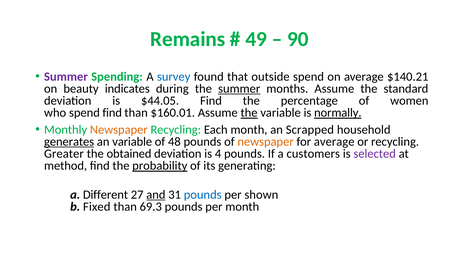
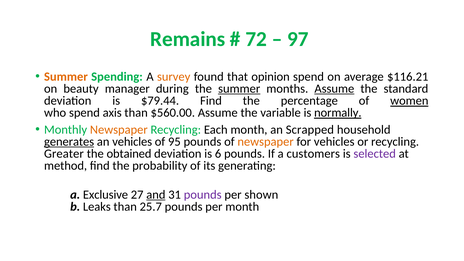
49: 49 -> 72 (256, 39)
90: 90 -> 97 (298, 39)
Summer colour: purple -> orange (66, 77)
survey colour: blue -> orange (174, 77)
outside: outside -> opinion (271, 77)
$140.21: $140.21 -> $116.21 (408, 77)
indicates: indicates -> manager (127, 89)
Assume underline: none -> present (334, 89)
$44.05: $44.05 -> $79.44 (160, 101)
women underline: none -> present (409, 101)
spend find: find -> axis (112, 113)
$160.01: $160.01 -> $560.00 (173, 113)
the underline: present -> none (249, 113)
an variable: variable -> vehicles (132, 142)
48: 48 -> 95 (174, 142)
for average: average -> vehicles (334, 142)
4: 4 -> 6 (218, 154)
probability underline: present -> none (160, 166)
Different: Different -> Exclusive (105, 195)
pounds colour: blue -> purple (203, 195)
Fixed: Fixed -> Leaks (97, 207)
69.3: 69.3 -> 25.7 (151, 207)
